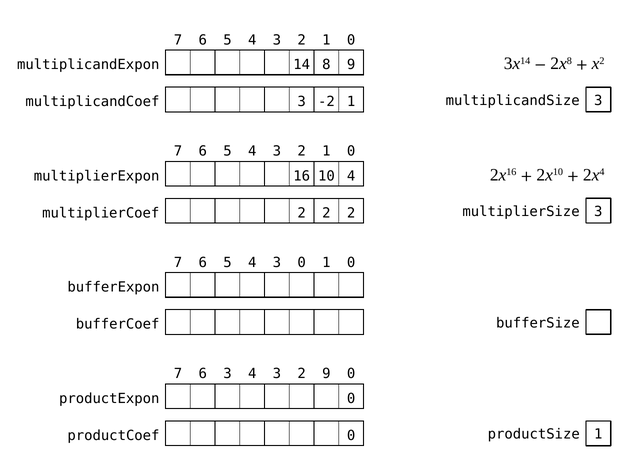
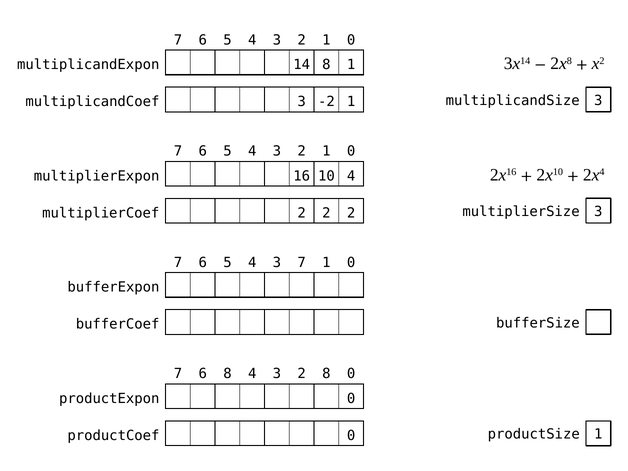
8 9: 9 -> 1 (351, 65)
3 0: 0 -> 7 (302, 262)
6 3: 3 -> 8 (227, 374)
2 9: 9 -> 8 (326, 374)
